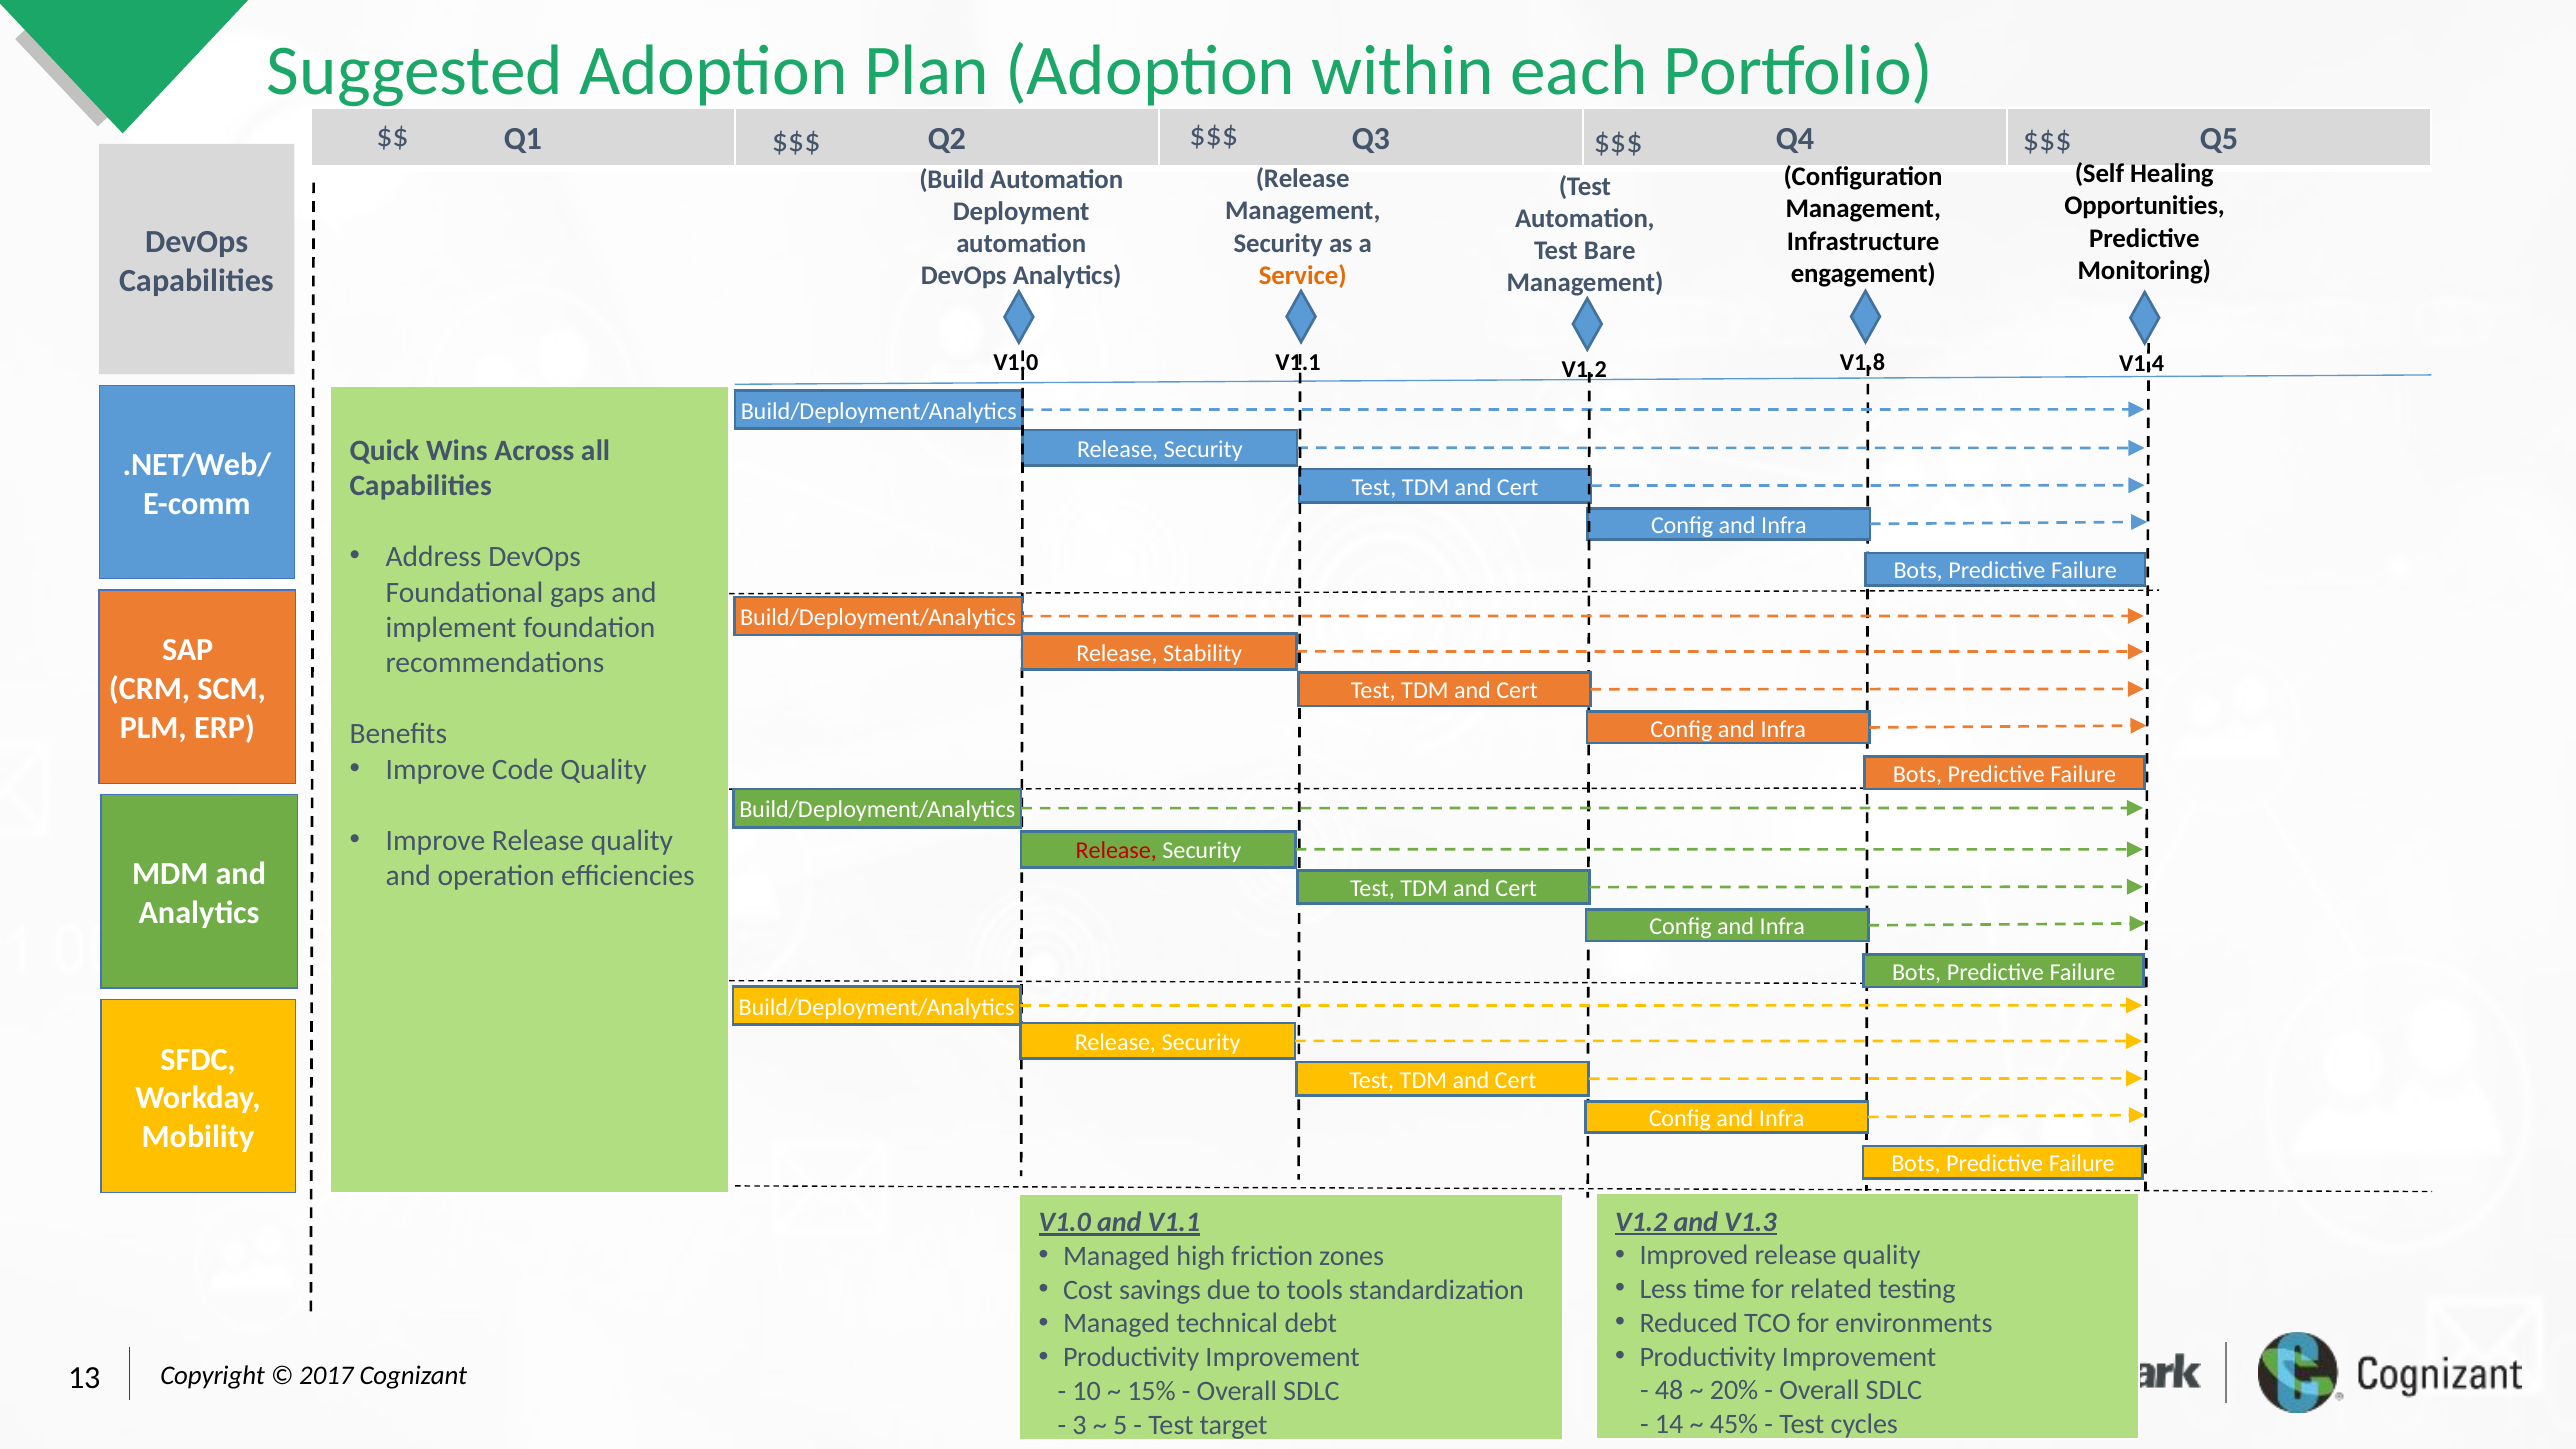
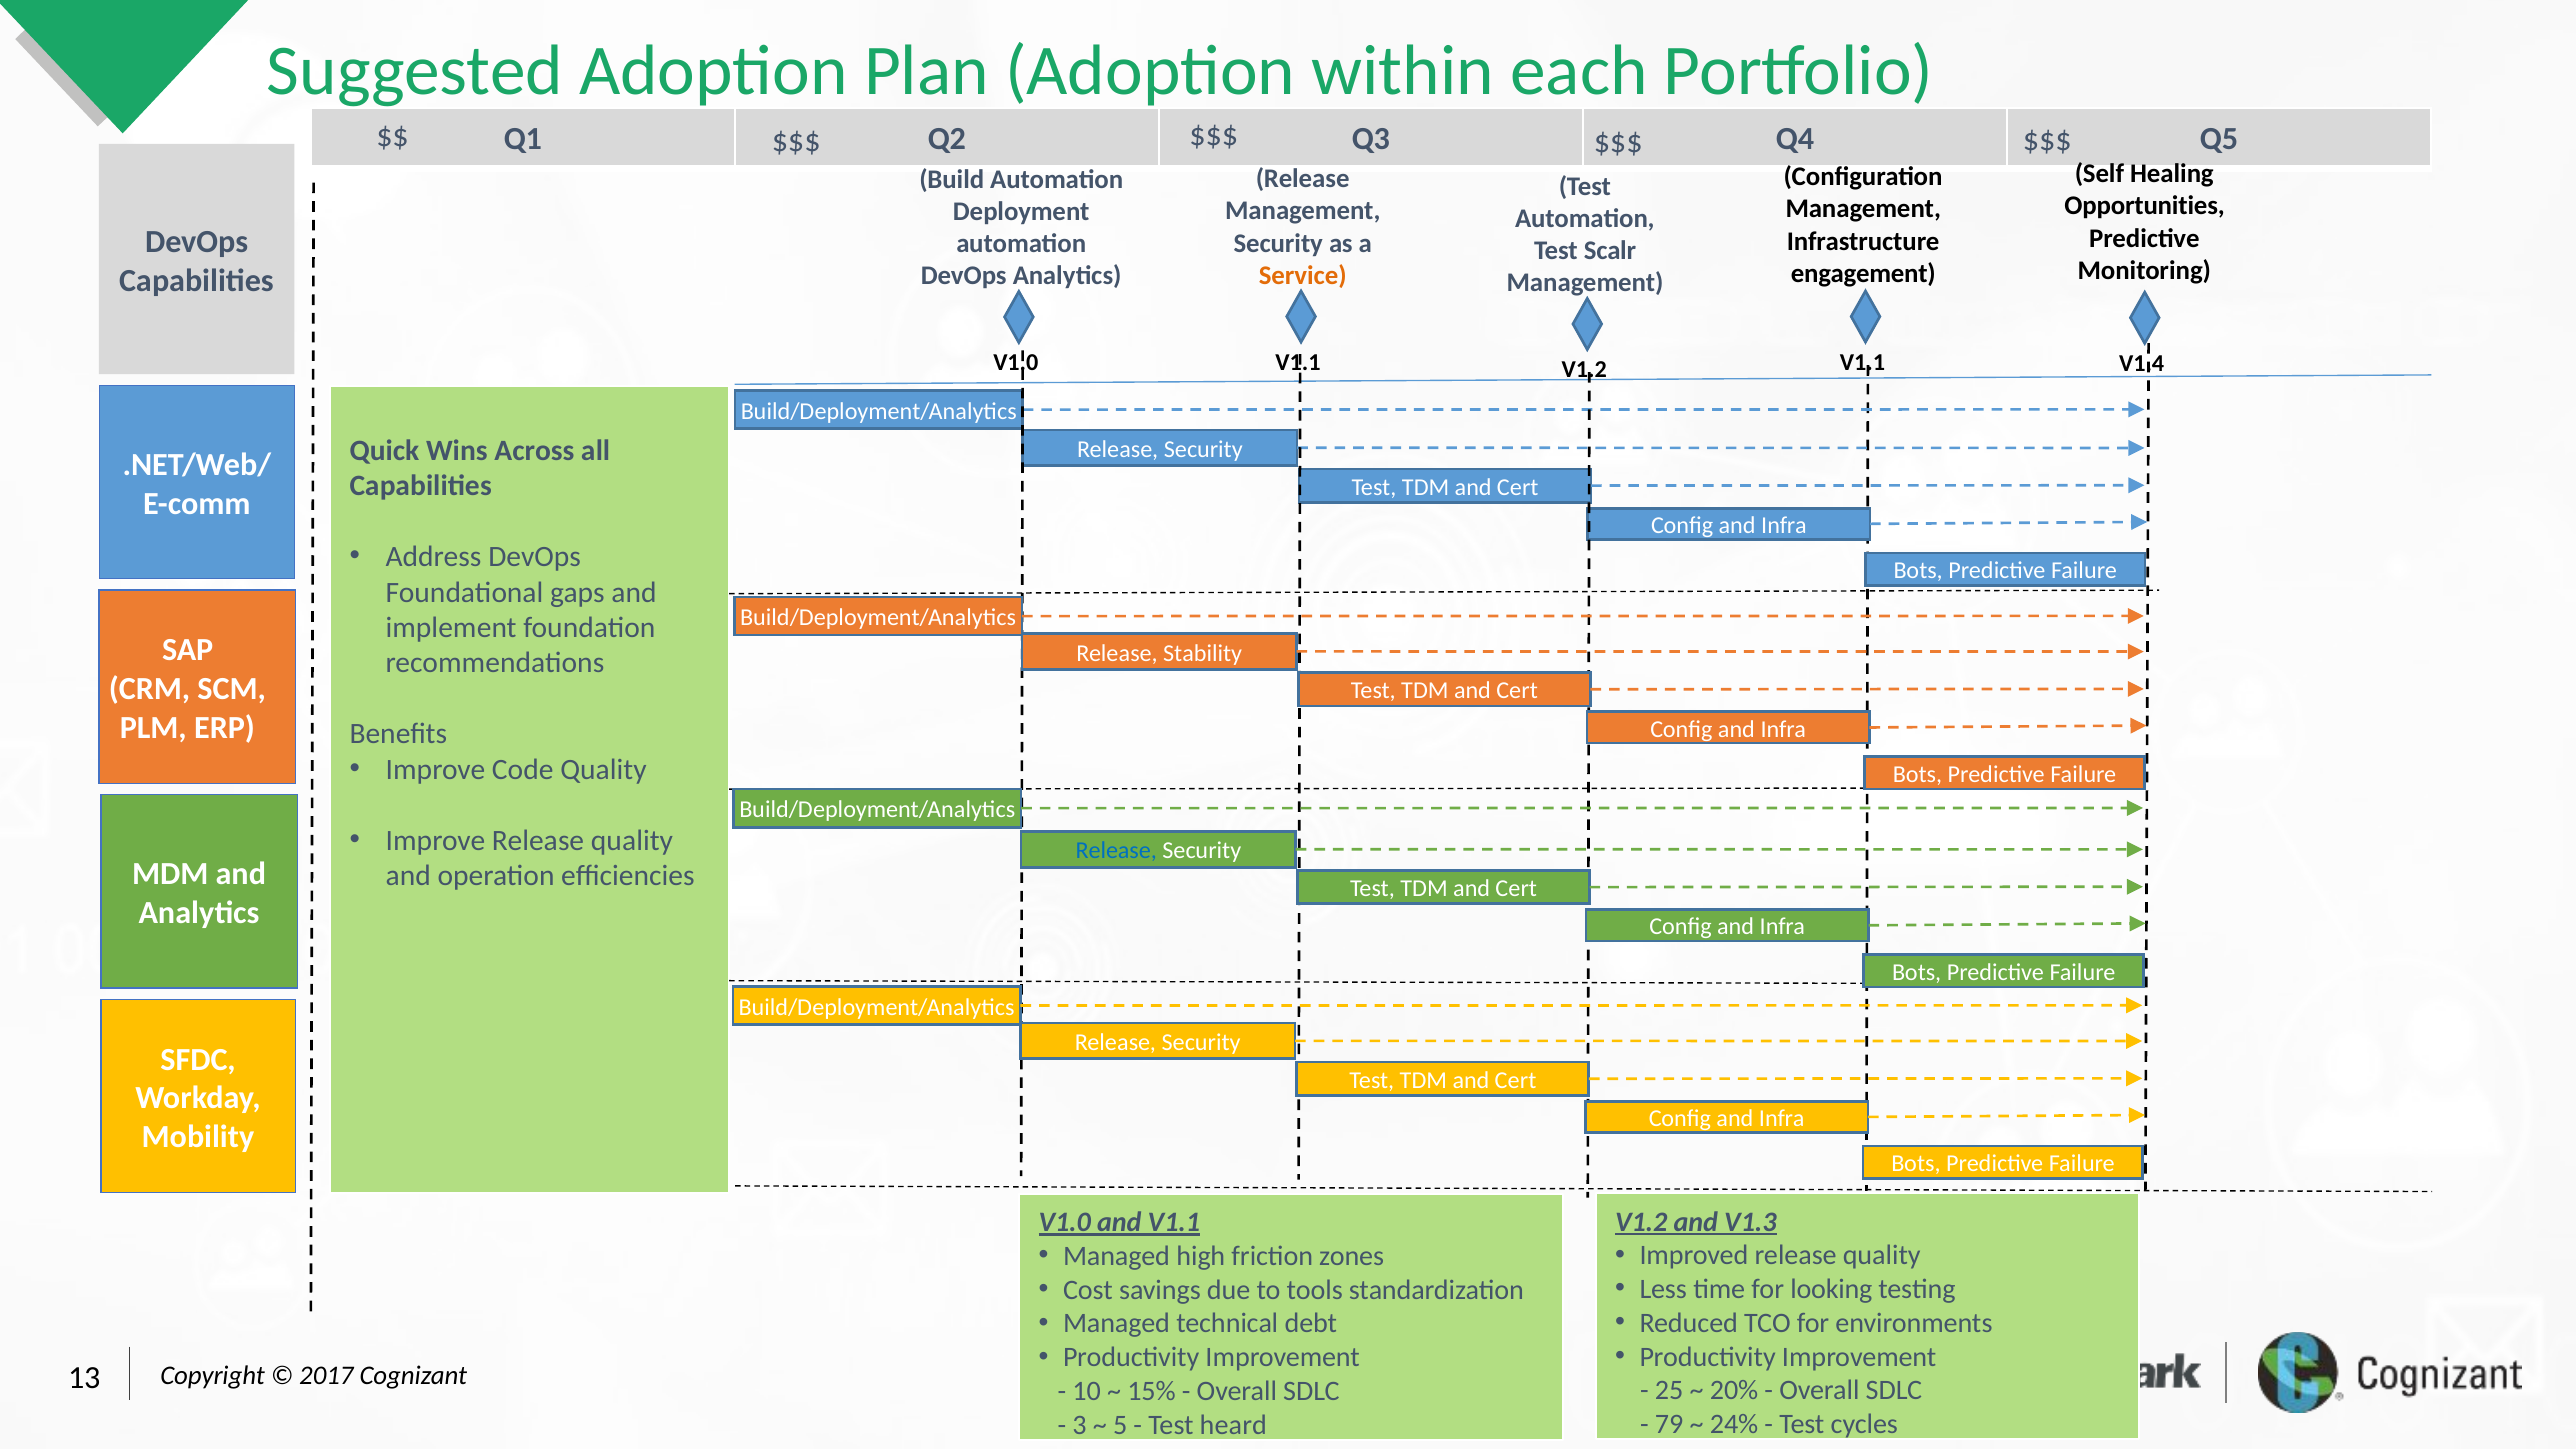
Bare: Bare -> Scalr (1610, 251)
V1.8: V1.8 -> V1.1 (1863, 363)
Release colour: red -> blue (1116, 851)
related: related -> looking (1831, 1289)
48: 48 -> 25 (1669, 1391)
14: 14 -> 79 (1669, 1424)
45%: 45% -> 24% (1734, 1424)
target: target -> heard (1233, 1425)
